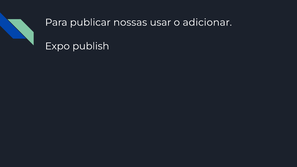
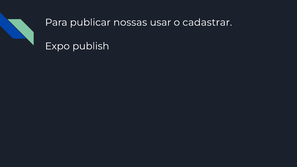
adicionar: adicionar -> cadastrar (207, 22)
